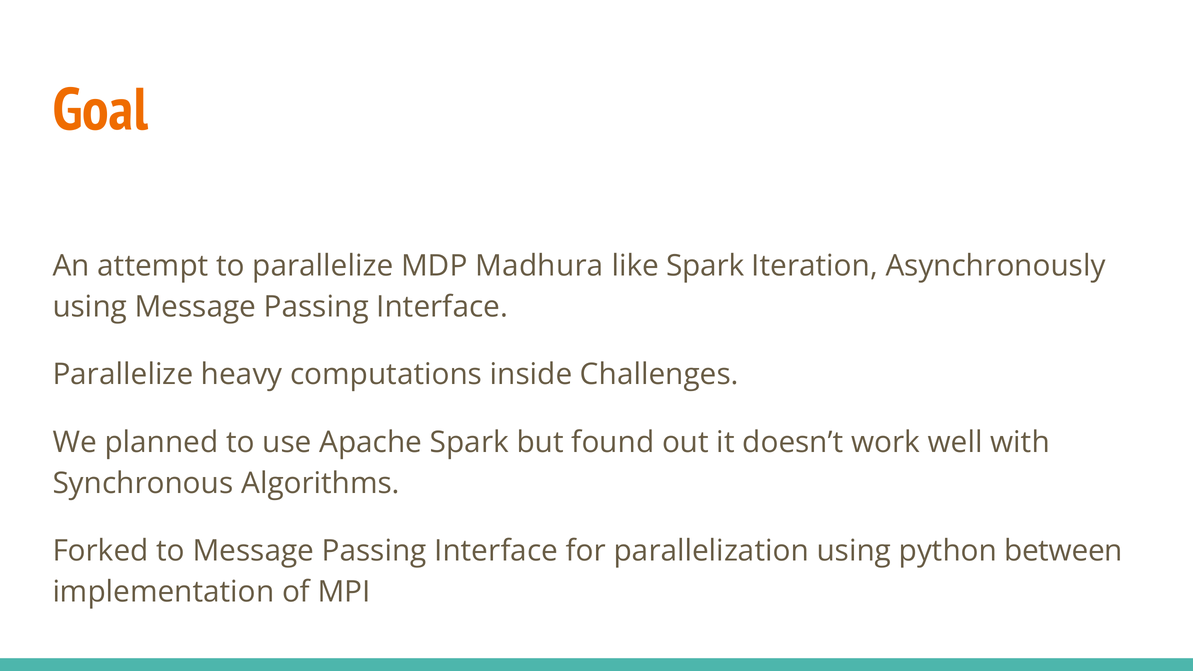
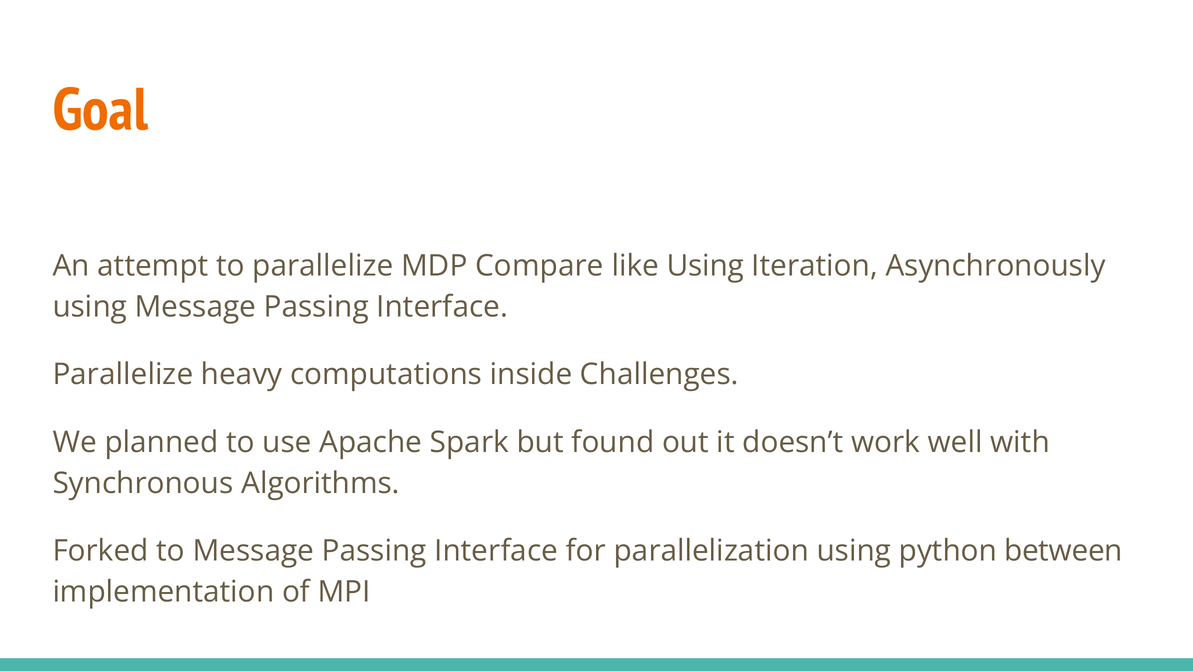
Madhura: Madhura -> Compare (539, 266)
like Spark: Spark -> Using (705, 266)
